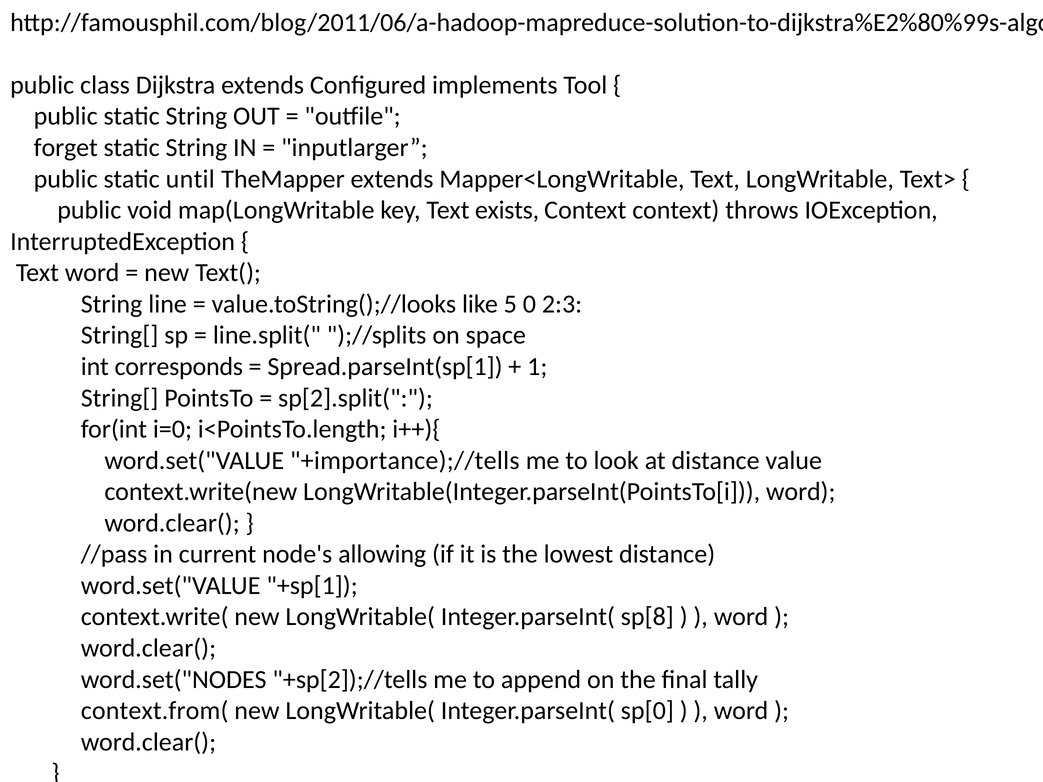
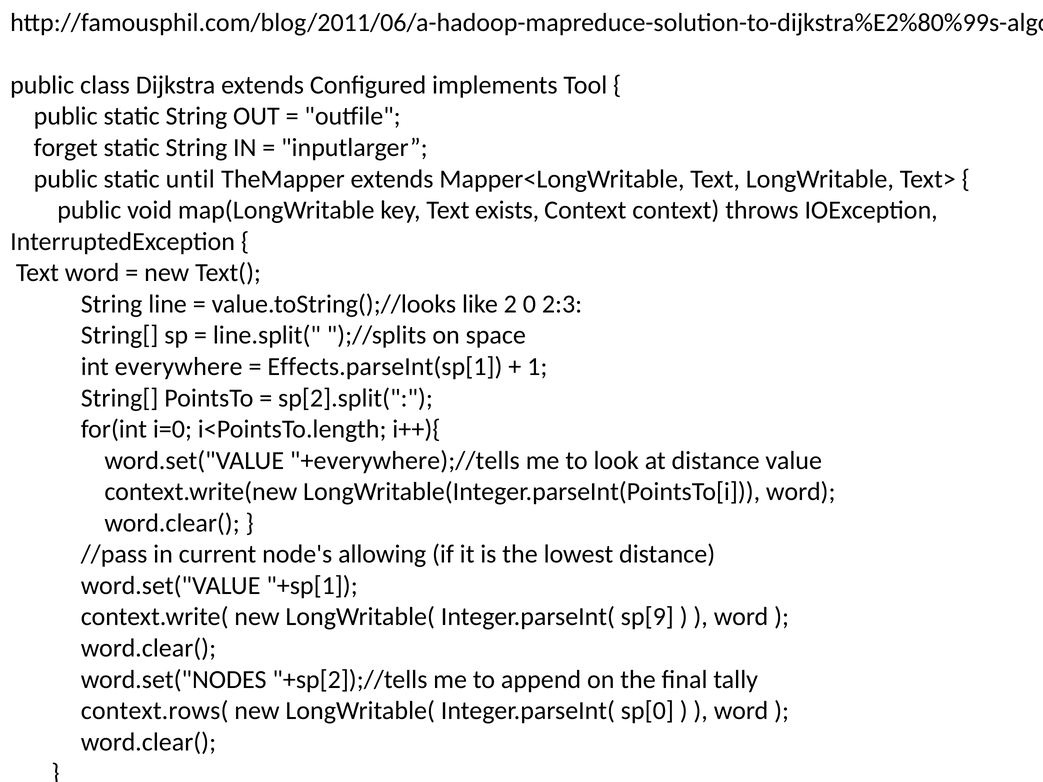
5: 5 -> 2 (510, 304)
corresponds: corresponds -> everywhere (179, 367)
Spread.parseInt(sp[1: Spread.parseInt(sp[1 -> Effects.parseInt(sp[1 (385, 367)
+importance);//tells: +importance);//tells -> +everywhere);//tells (405, 461)
sp[8: sp[8 -> sp[9 (647, 617)
context.from(: context.from( -> context.rows( (155, 711)
